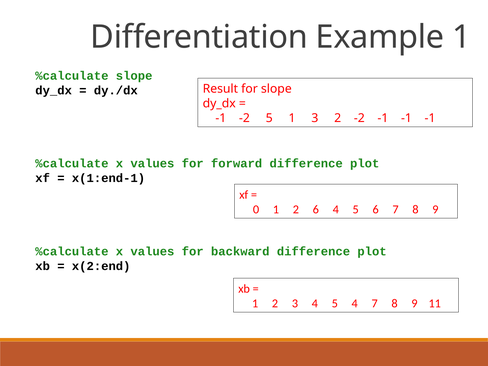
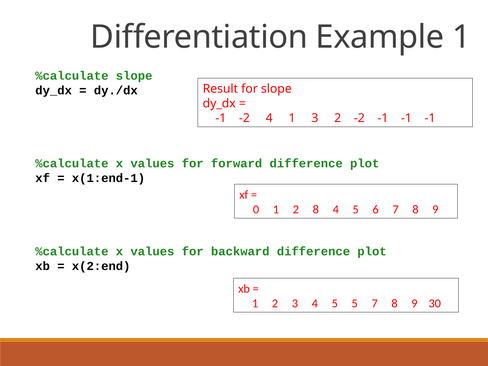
-2 5: 5 -> 4 (269, 118)
2 6: 6 -> 8 (316, 209)
5 4: 4 -> 5 (355, 303)
11: 11 -> 30 (435, 303)
